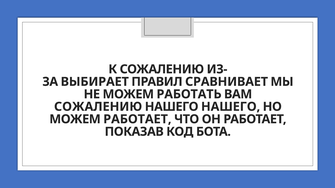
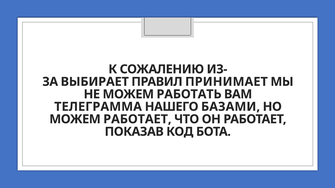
СРАВНИВАЕТ: СРАВНИВАЕТ -> ПРИНИМАЕТ (226, 82)
СОЖАЛЕНИЮ: СОЖАЛЕНИЮ -> ТЕЛЕГРАММА (98, 107)
НАШЕГО НАШЕГО: НАШЕГО -> БАЗАМИ (231, 107)
